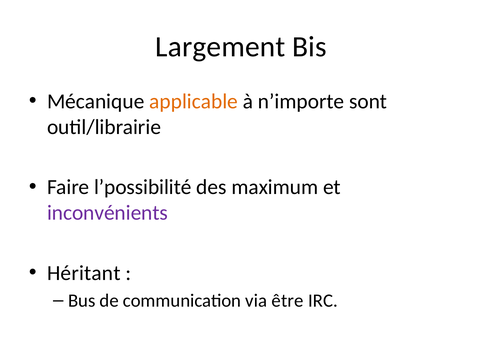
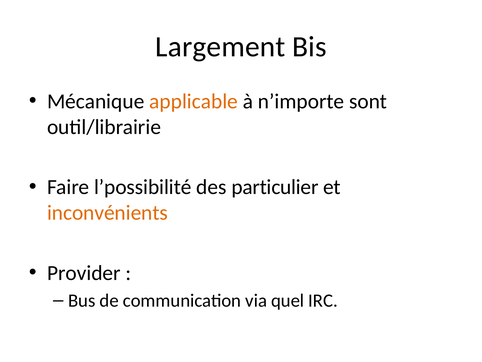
maximum: maximum -> particulier (275, 187)
inconvénients colour: purple -> orange (107, 213)
Héritant: Héritant -> Provider (84, 273)
être: être -> quel (288, 300)
